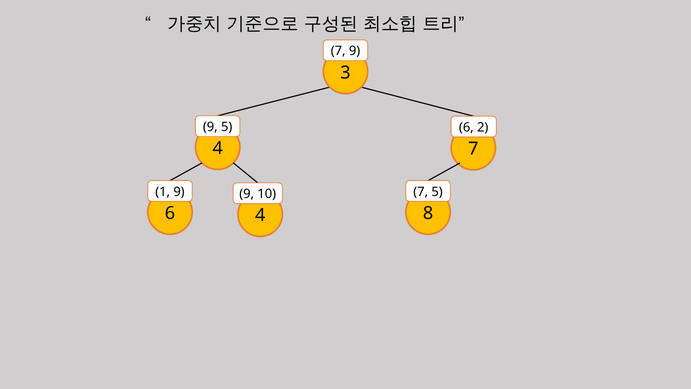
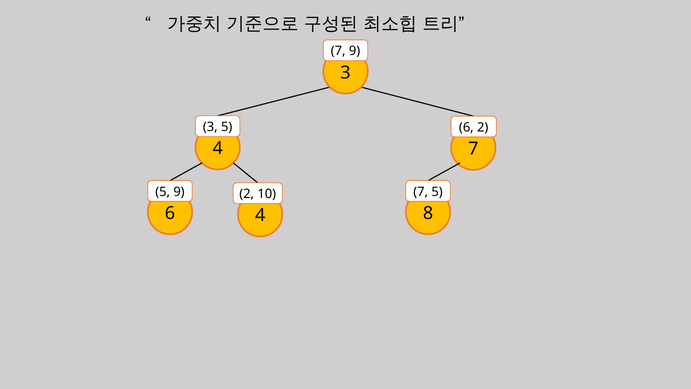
9: 9 -> 3 (210, 127)
1: 1 -> 5 (163, 192)
9: 9 -> 2 (247, 194)
